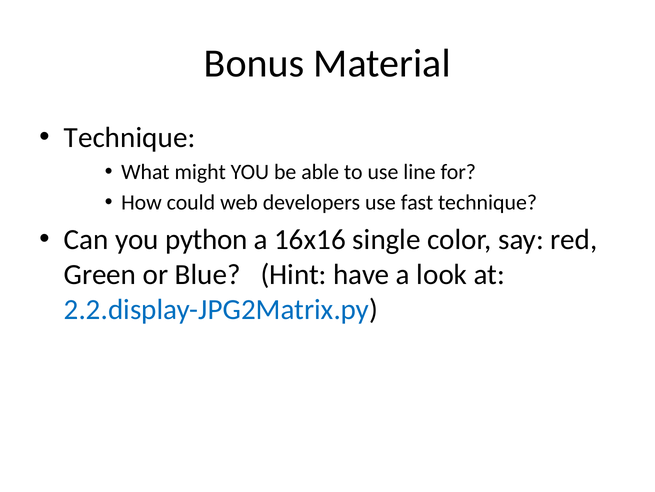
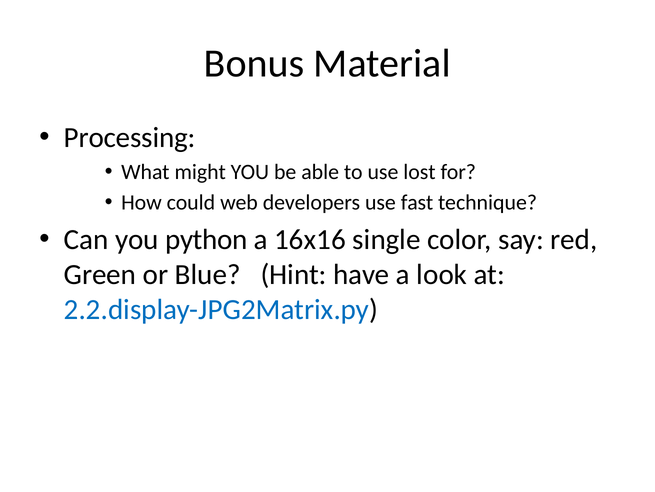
Technique: Technique -> Processing (130, 137)
line: line -> lost (419, 172)
